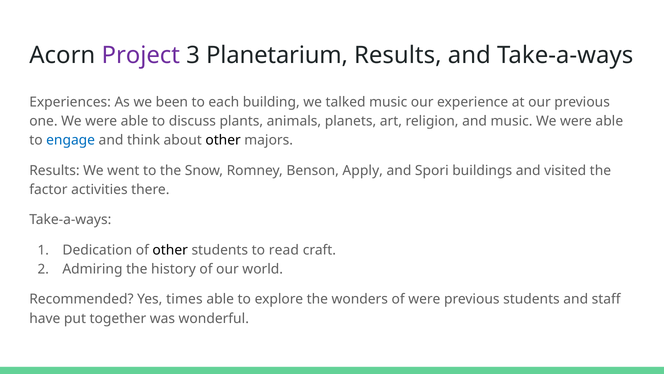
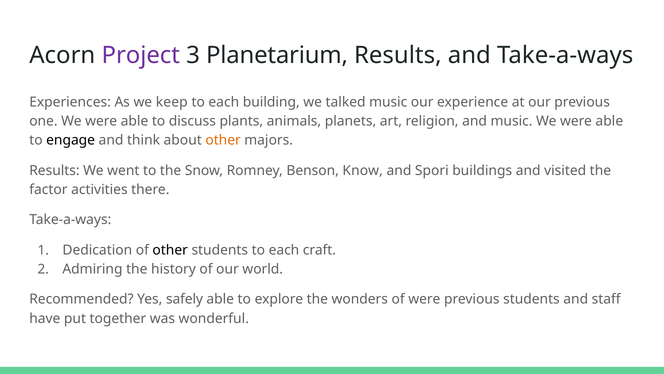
been: been -> keep (172, 102)
engage colour: blue -> black (71, 140)
other colour: black -> orange (223, 140)
Apply: Apply -> Know (363, 170)
students to read: read -> each (284, 250)
times: times -> safely (185, 299)
